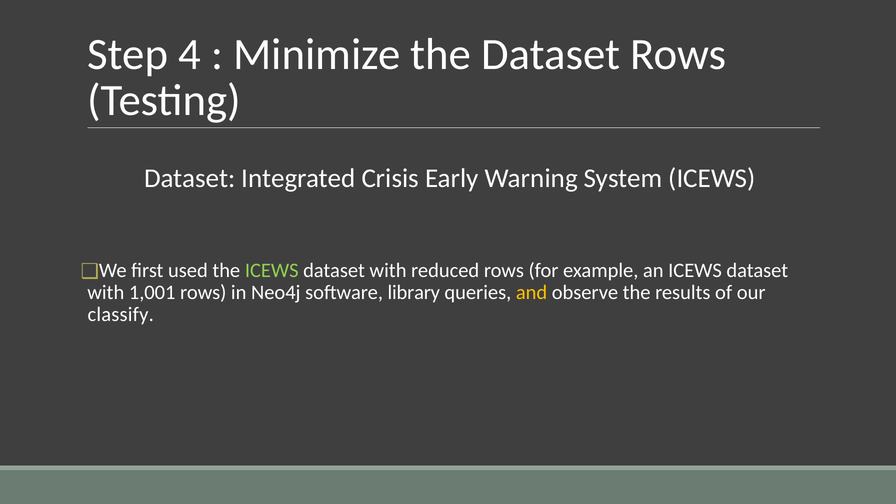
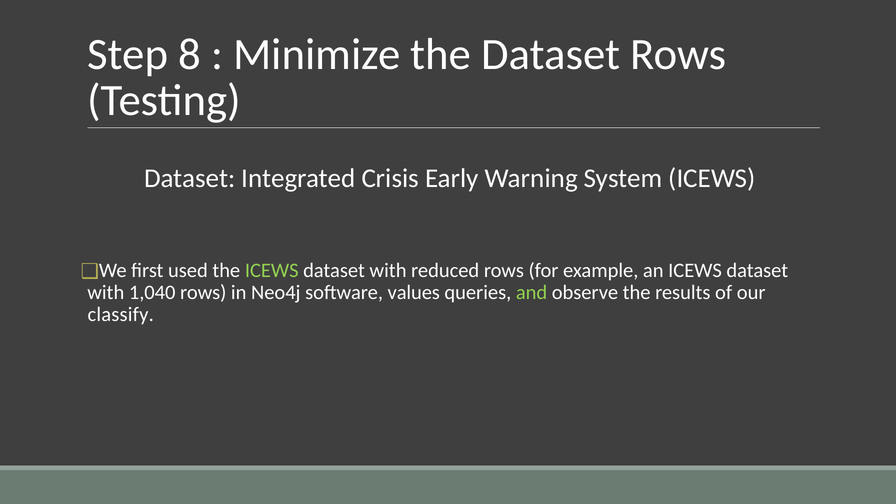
4: 4 -> 8 (190, 55)
1,001: 1,001 -> 1,040 (152, 292)
library: library -> values (414, 292)
and colour: yellow -> light green (532, 292)
